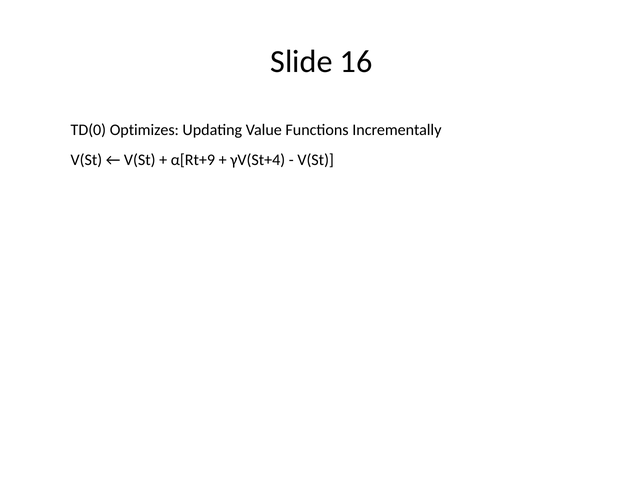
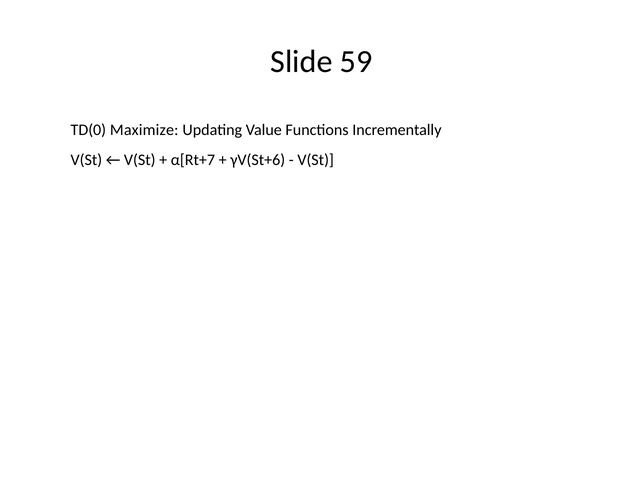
16: 16 -> 59 (356, 62)
Optimizes: Optimizes -> Maximize (144, 130)
α[Rt+9: α[Rt+9 -> α[Rt+7 (193, 160)
γV(St+4: γV(St+4 -> γV(St+6 (258, 160)
